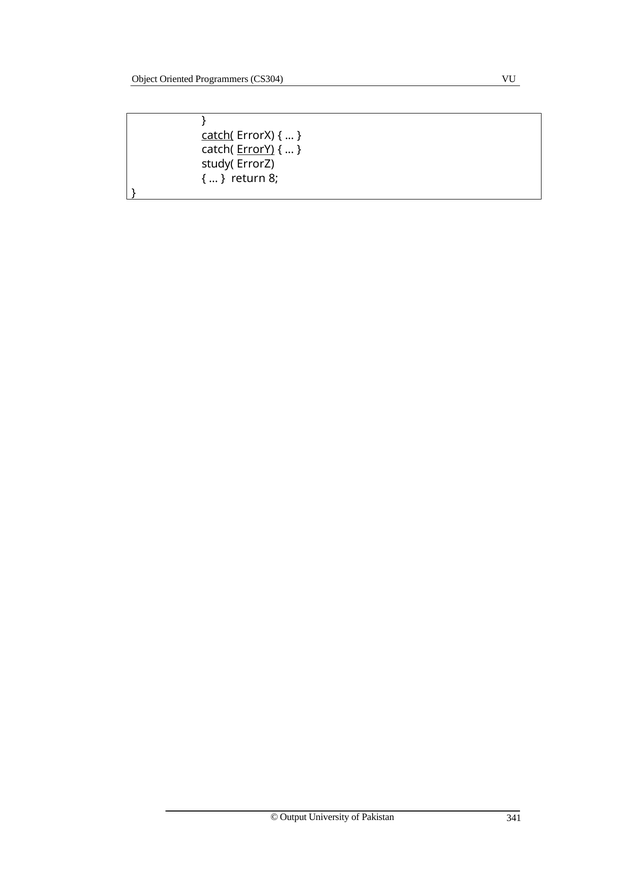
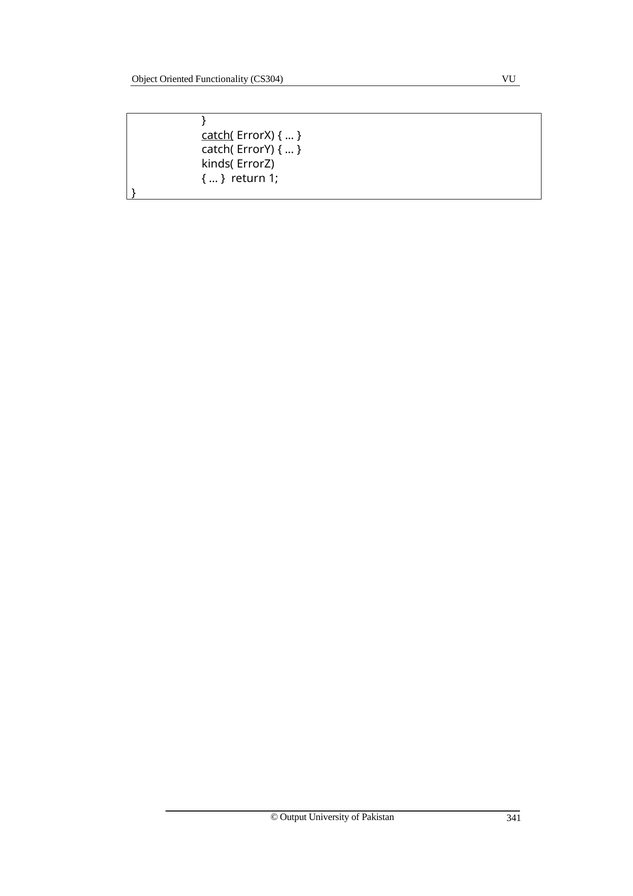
Programmers: Programmers -> Functionality (222, 79)
ErrorY underline: present -> none (256, 150)
study(: study( -> kinds( (218, 164)
8: 8 -> 1 (273, 179)
